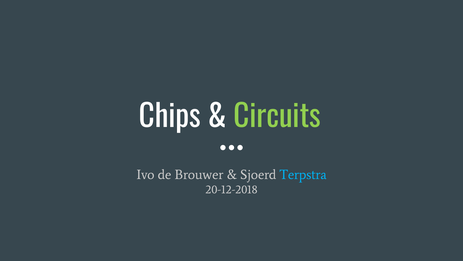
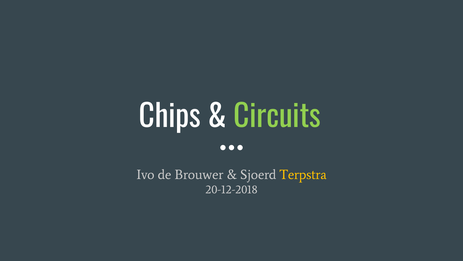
Terpstra colour: light blue -> yellow (303, 174)
